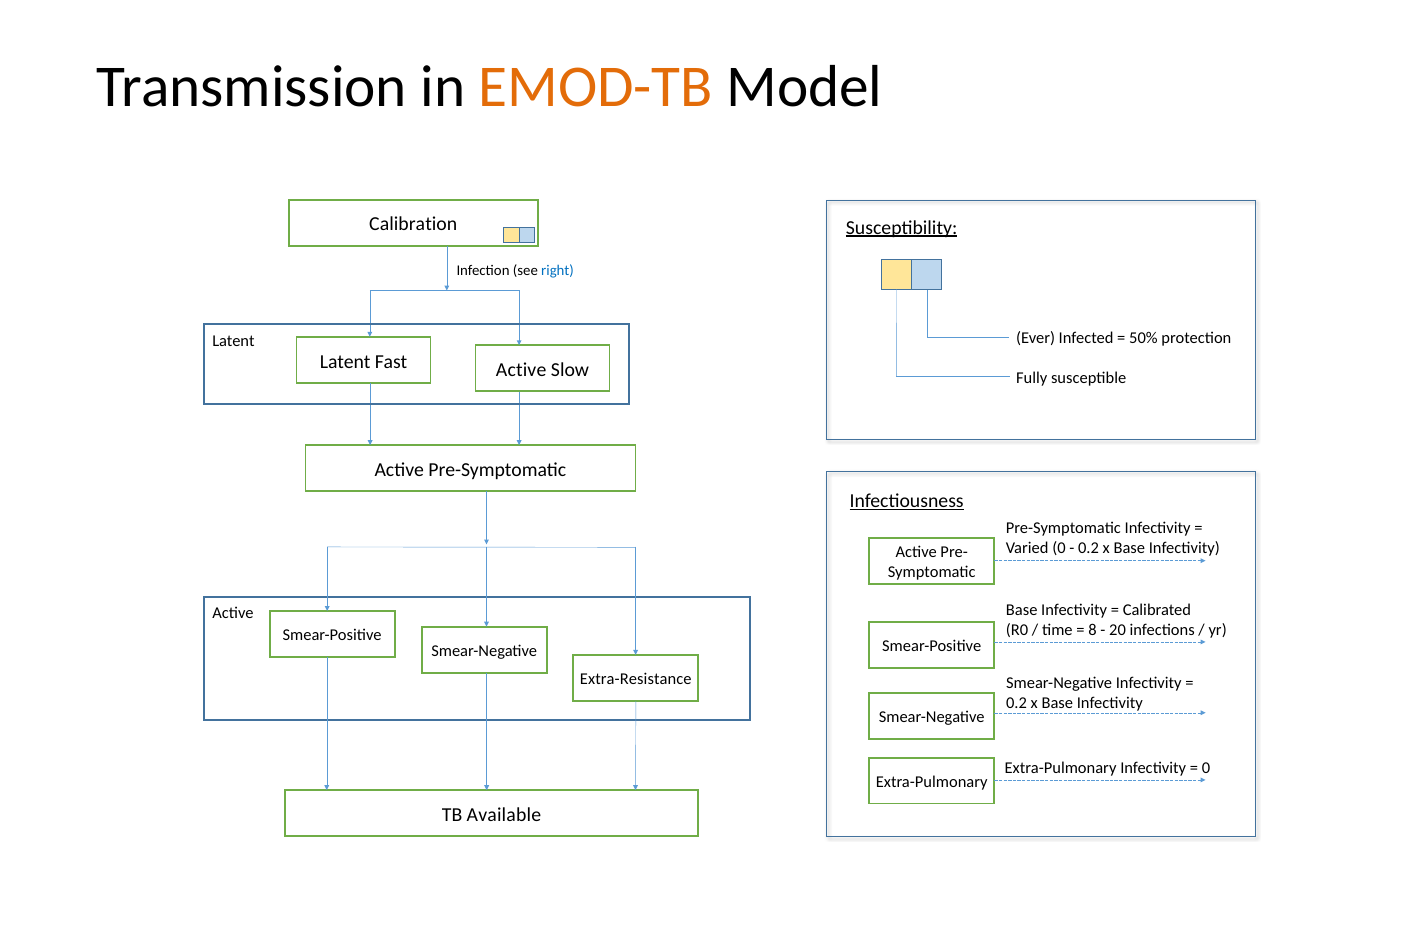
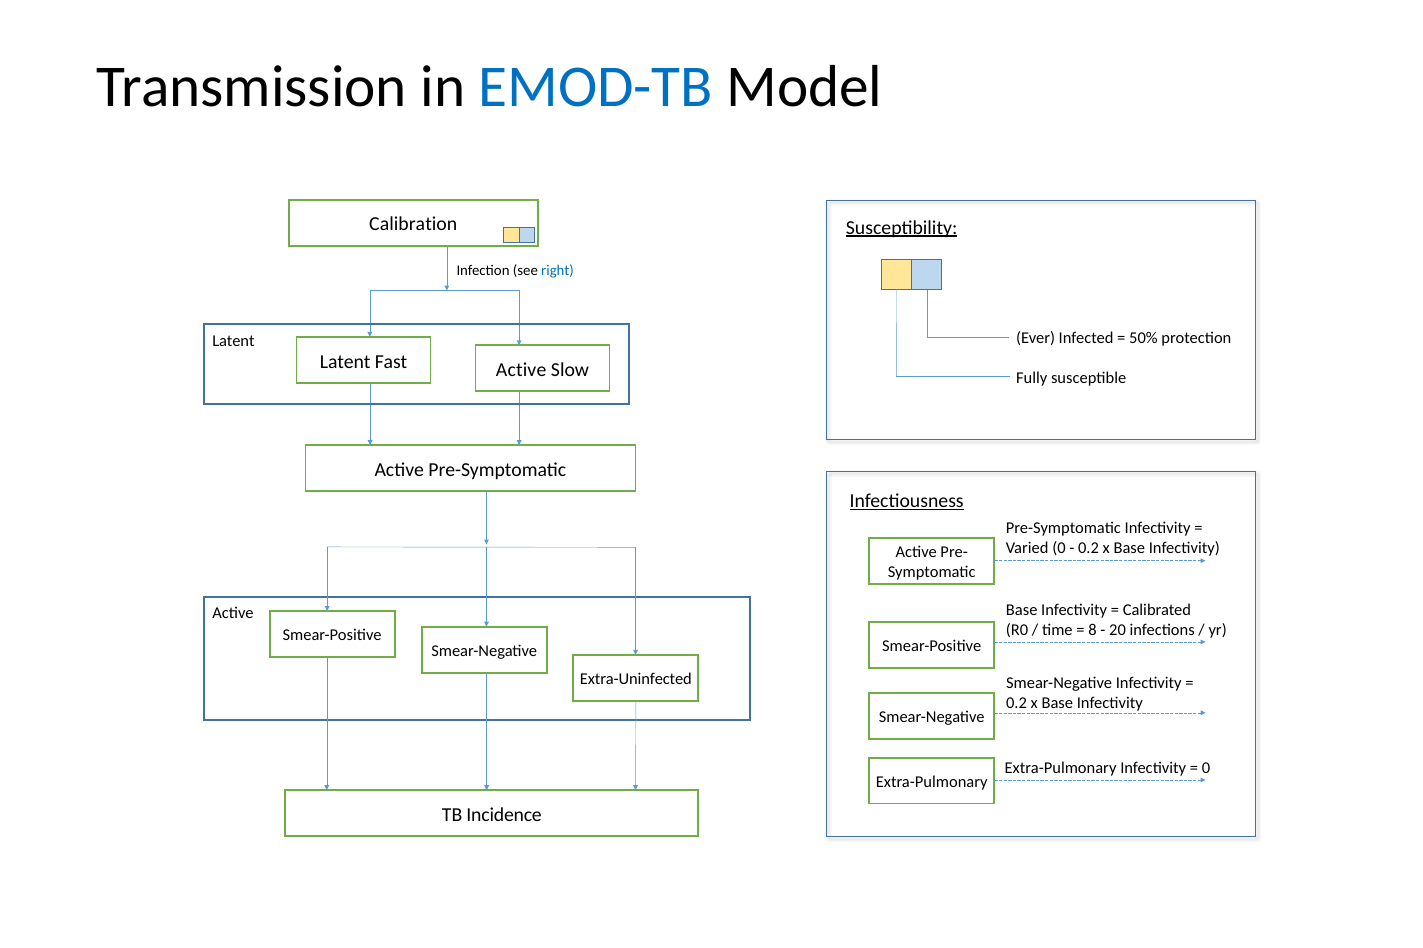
EMOD-TB colour: orange -> blue (596, 87)
Extra-Resistance: Extra-Resistance -> Extra-Uninfected (636, 680)
Available: Available -> Incidence (504, 815)
